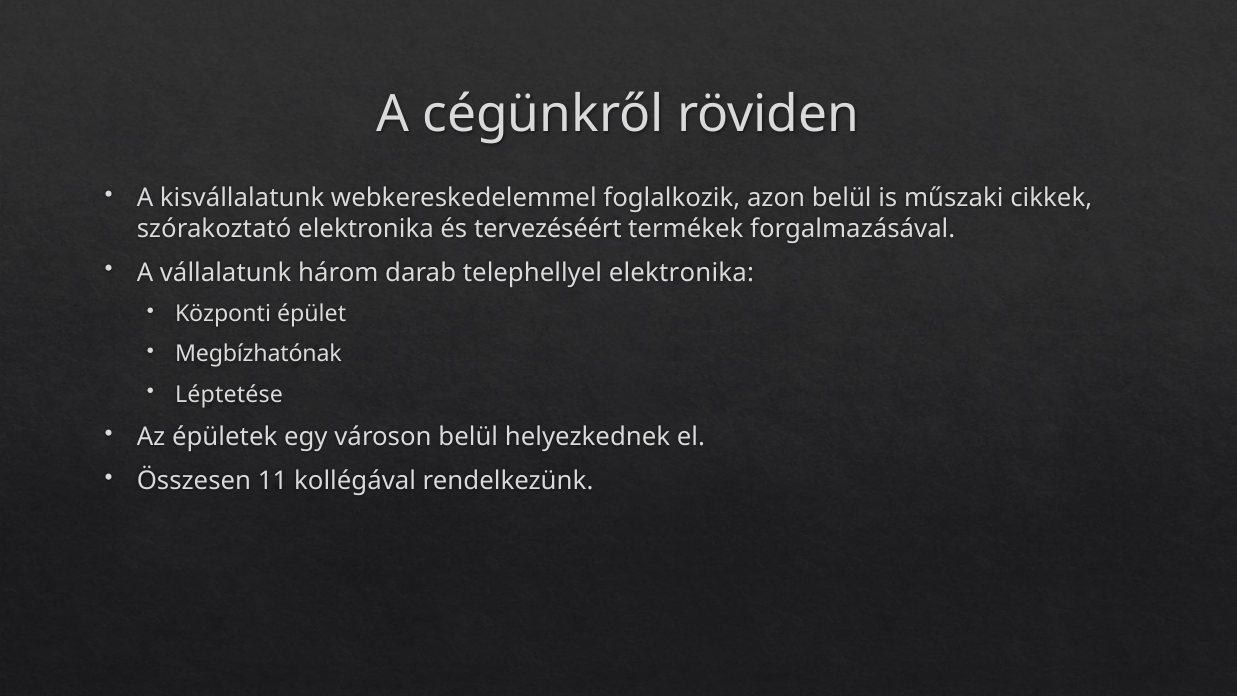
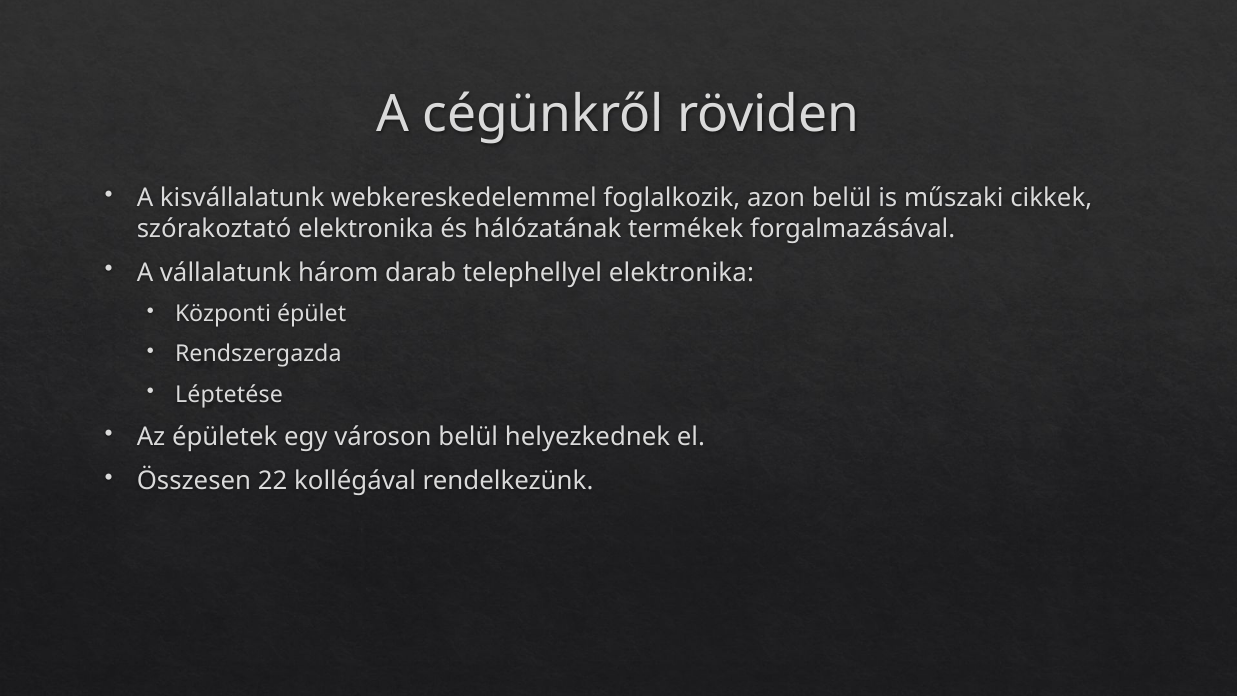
tervezéséért: tervezéséért -> hálózatának (548, 229)
Megbízhatónak: Megbízhatónak -> Rendszergazda (258, 354)
11: 11 -> 22 (273, 481)
